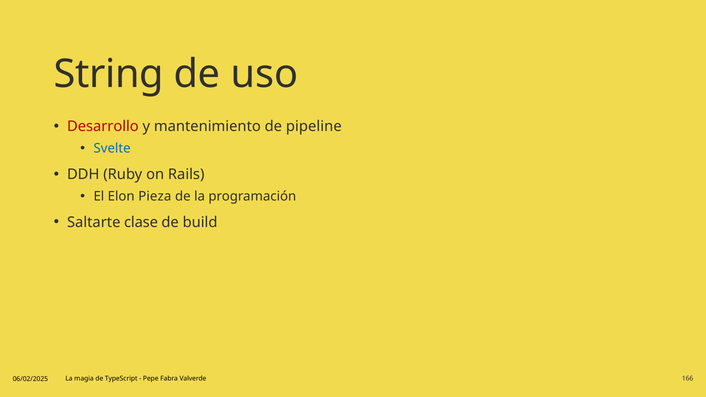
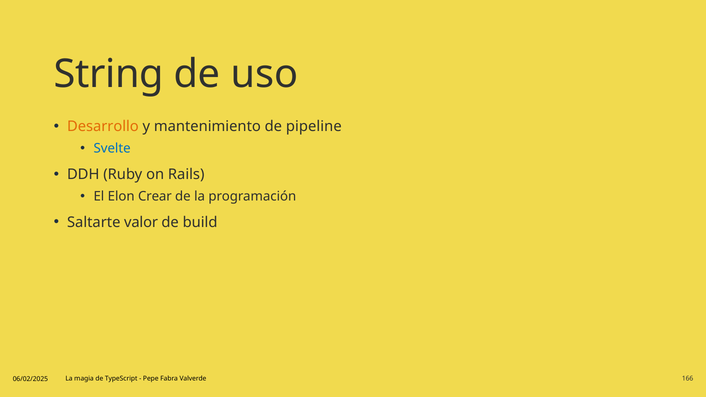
Desarrollo colour: red -> orange (103, 127)
Pieza: Pieza -> Crear (155, 196)
clase: clase -> valor (141, 222)
